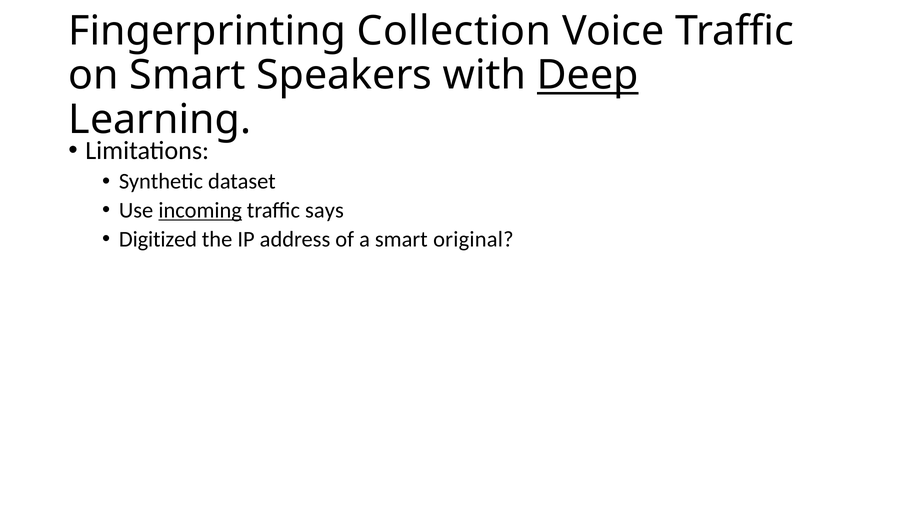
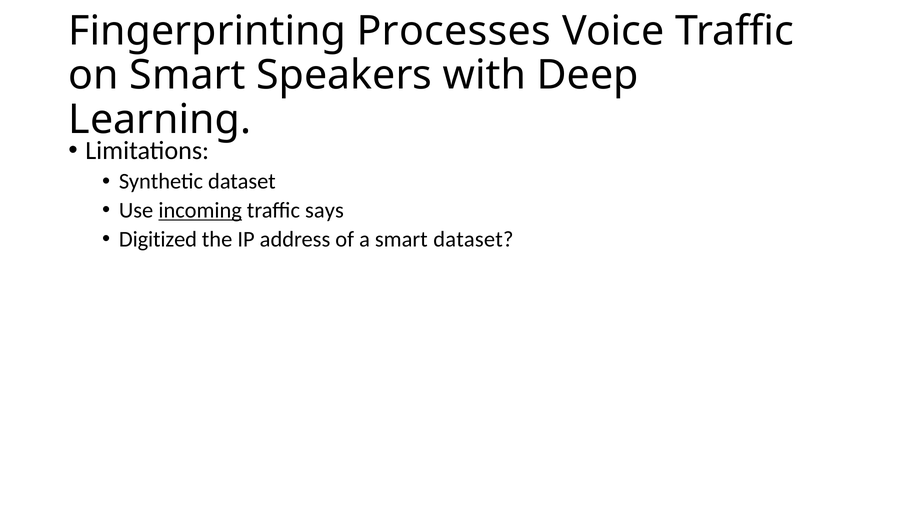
Collection: Collection -> Processes (454, 31)
Deep underline: present -> none (588, 75)
smart original: original -> dataset (473, 239)
